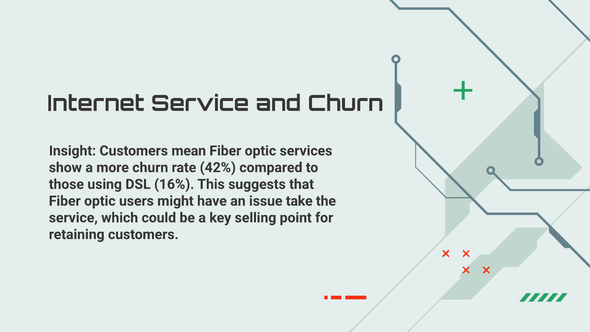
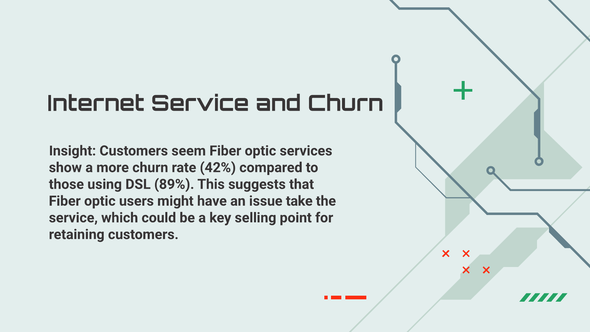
mean: mean -> seem (189, 151)
16%: 16% -> 89% (174, 184)
